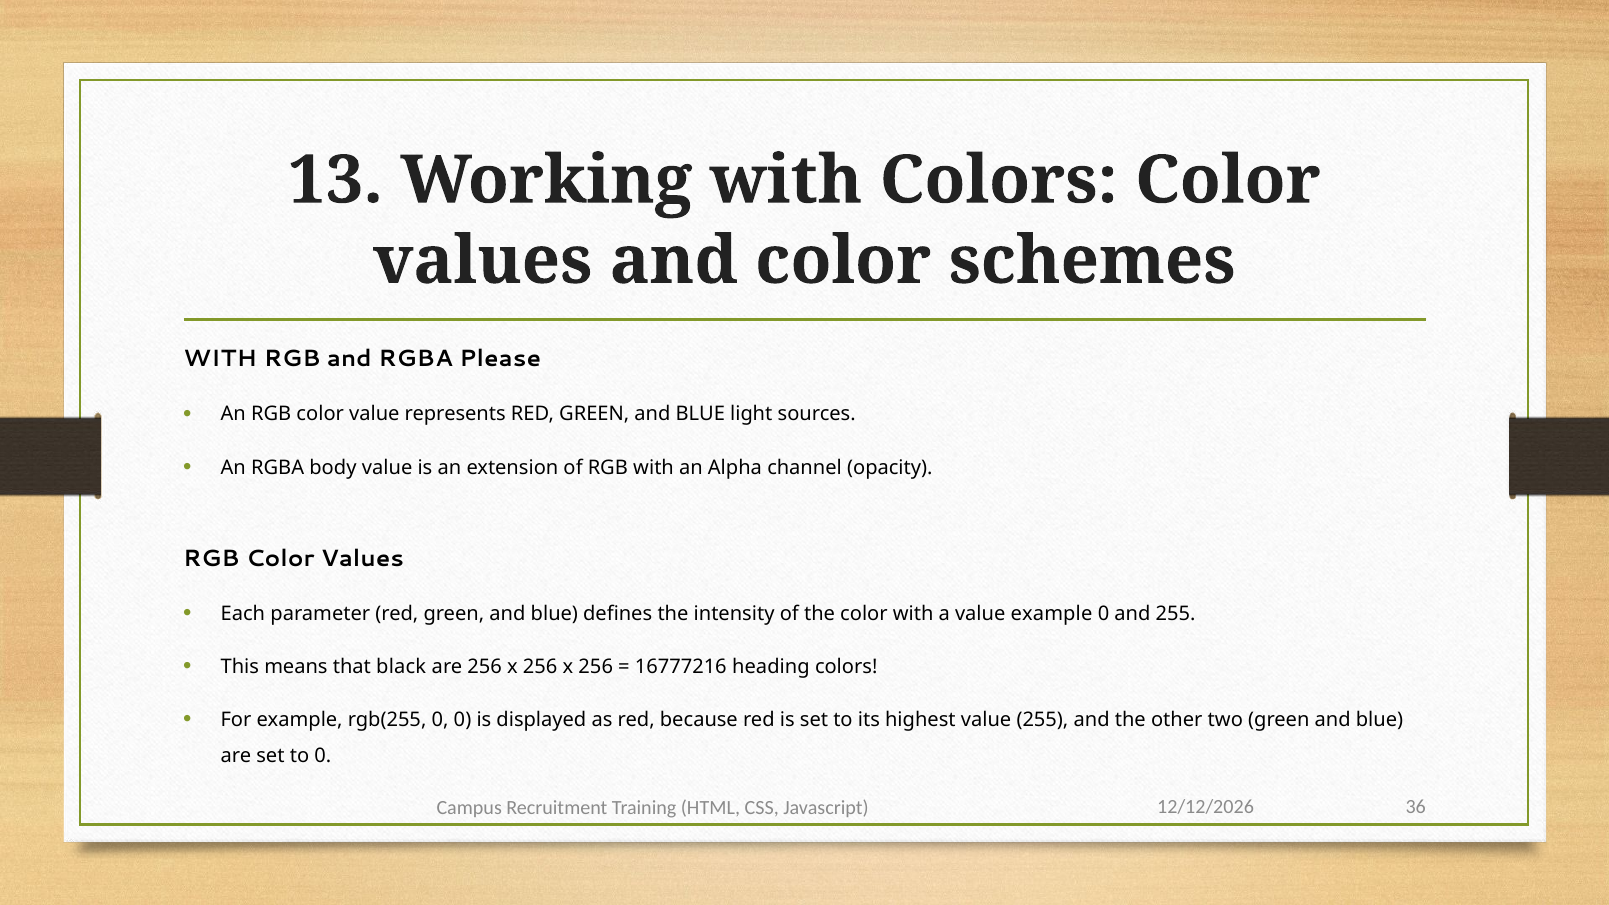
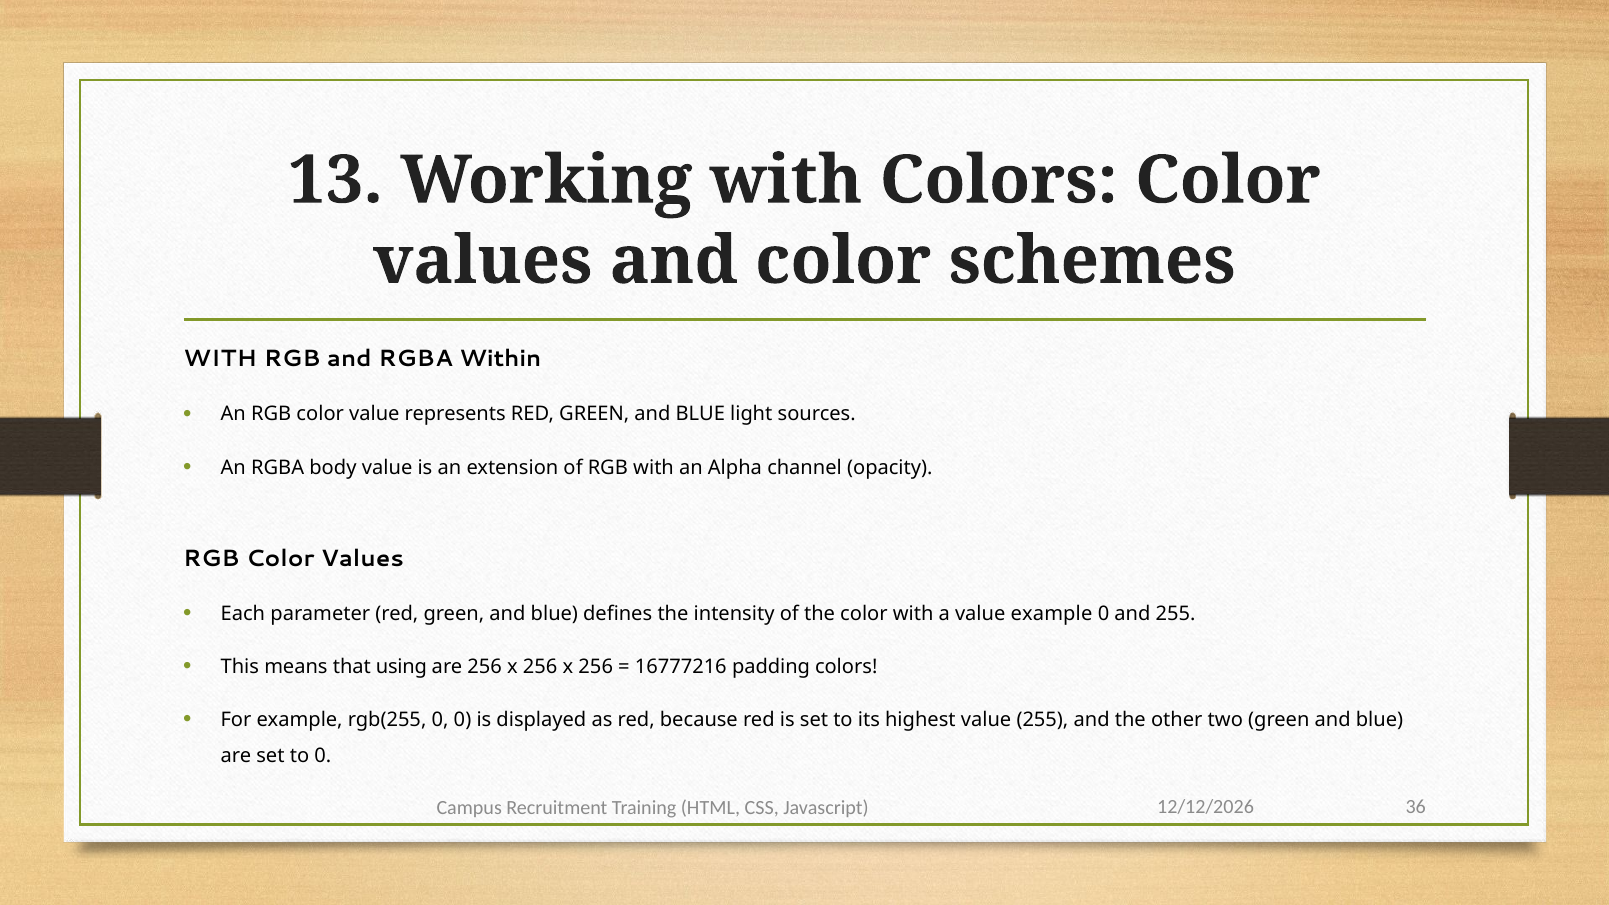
Please: Please -> Within (500, 359)
black: black -> using (401, 667)
heading: heading -> padding (771, 667)
